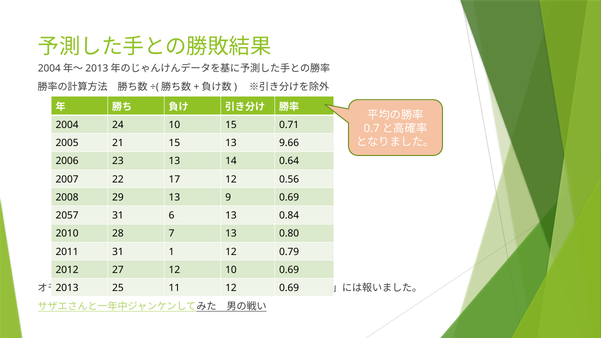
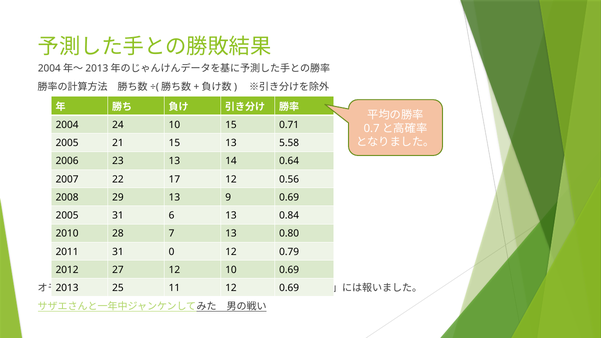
9.66: 9.66 -> 5.58 (289, 143)
2057: 2057 -> 2005 (67, 216)
1: 1 -> 0 (172, 252)
